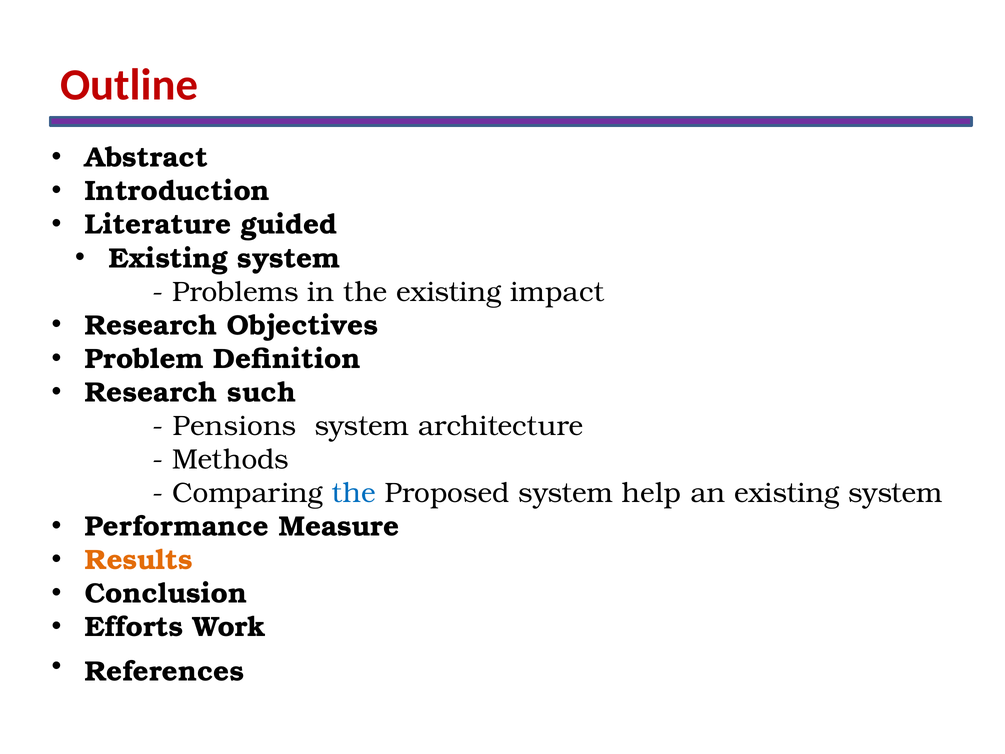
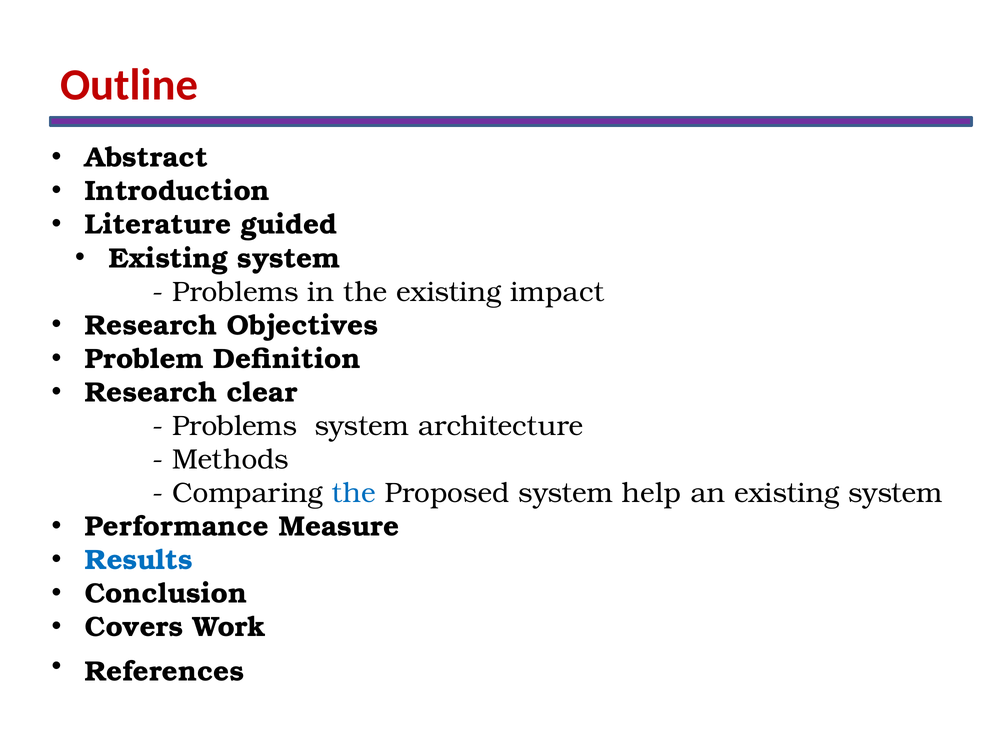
such: such -> clear (262, 392)
Pensions: Pensions -> Problems (235, 426)
Results colour: orange -> blue (139, 560)
Efforts: Efforts -> Covers (134, 627)
